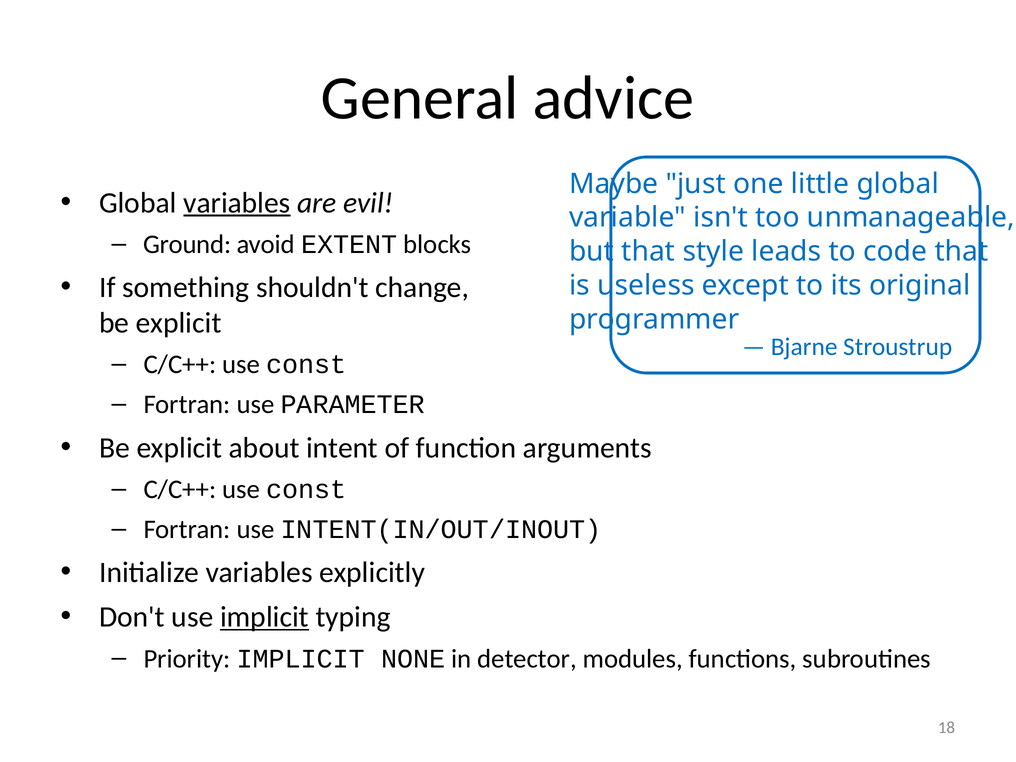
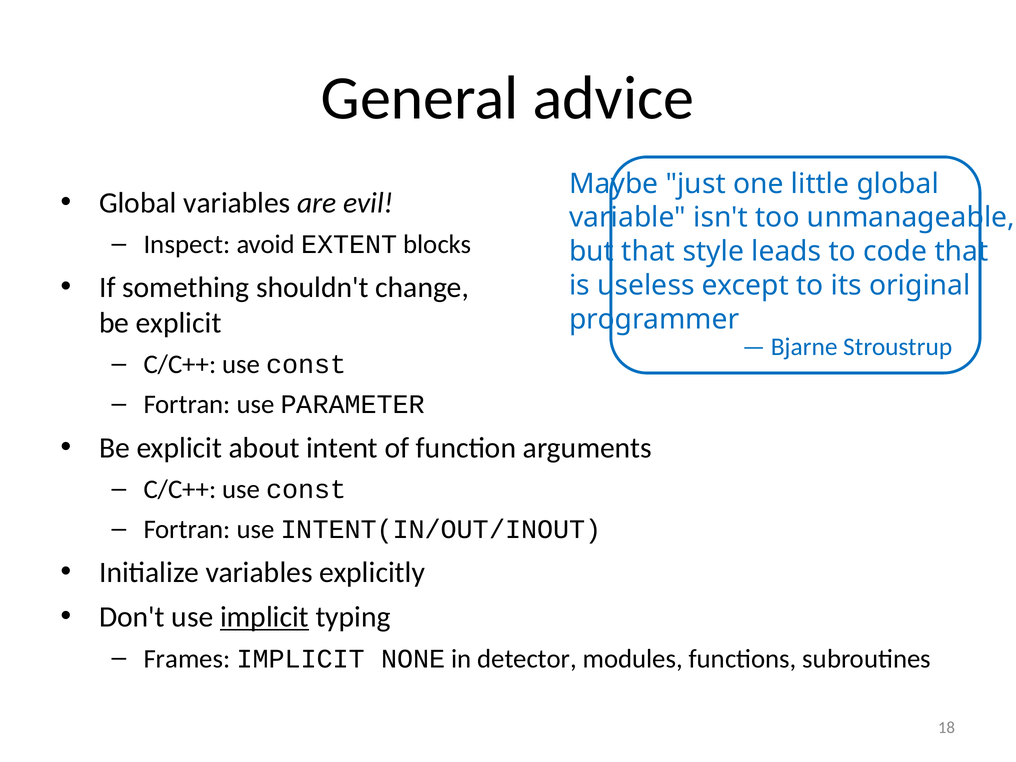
variables underline: present -> none (237, 203)
Ground: Ground -> Inspect (187, 244)
Priority: Priority -> Frames (187, 659)
